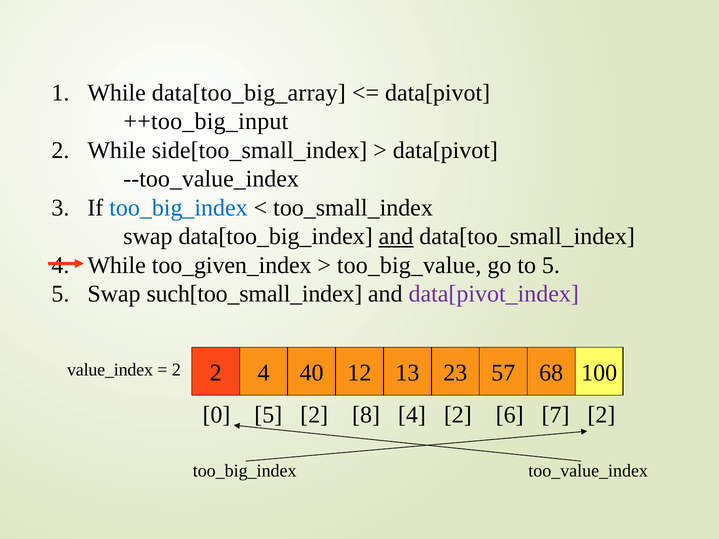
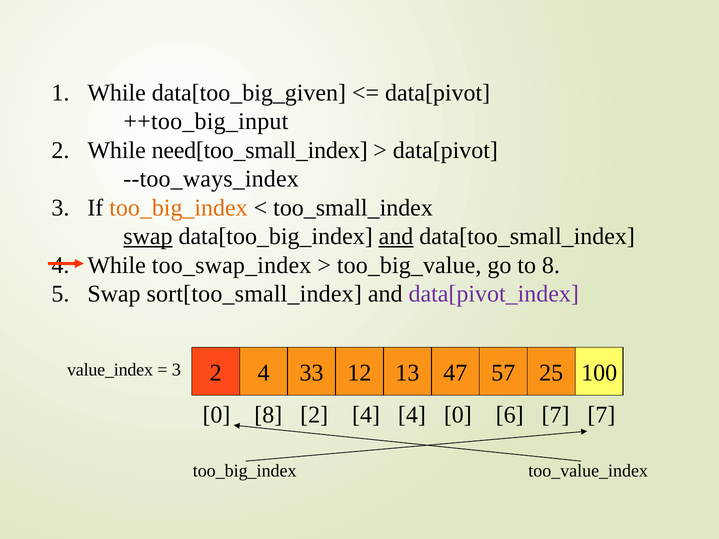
data[too_big_array: data[too_big_array -> data[too_big_given (249, 93)
side[too_small_index: side[too_small_index -> need[too_small_index (260, 150)
--too_value_index: --too_value_index -> --too_ways_index (211, 179)
too_big_index colour: blue -> orange (178, 208)
swap underline: none -> present (148, 237)
too_given_index: too_given_index -> too_swap_index (232, 265)
to 5: 5 -> 8 (551, 265)
such[too_small_index: such[too_small_index -> sort[too_small_index (254, 294)
2: 2 -> 3 (176, 370)
40: 40 -> 33 (312, 373)
23: 23 -> 47 (455, 373)
68: 68 -> 25 (551, 373)
0 5: 5 -> 8 (268, 415)
8: 8 -> 4 (366, 415)
4 2: 2 -> 0 (458, 415)
7 2: 2 -> 7 (601, 415)
